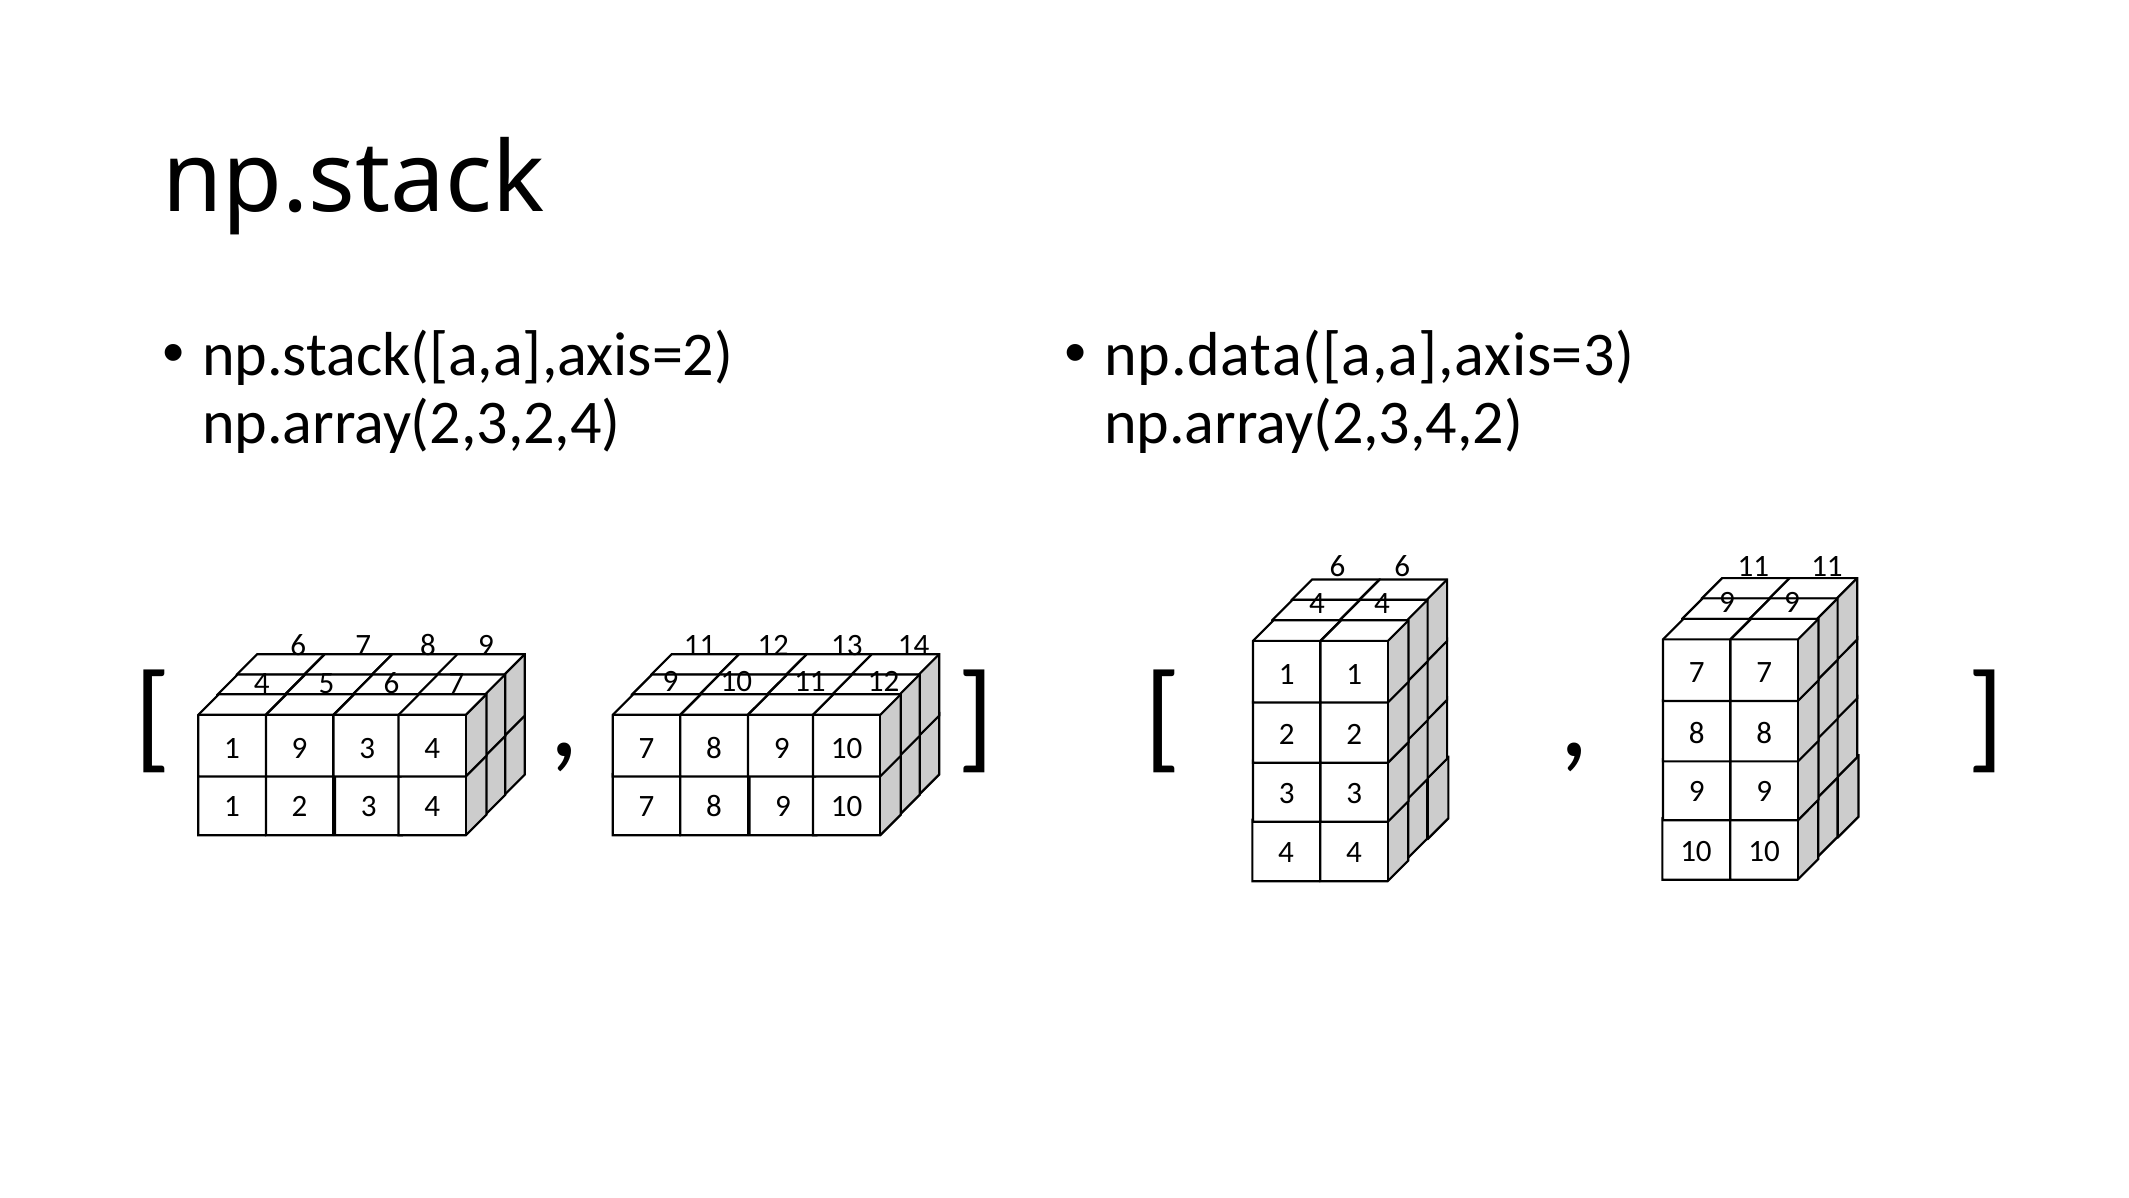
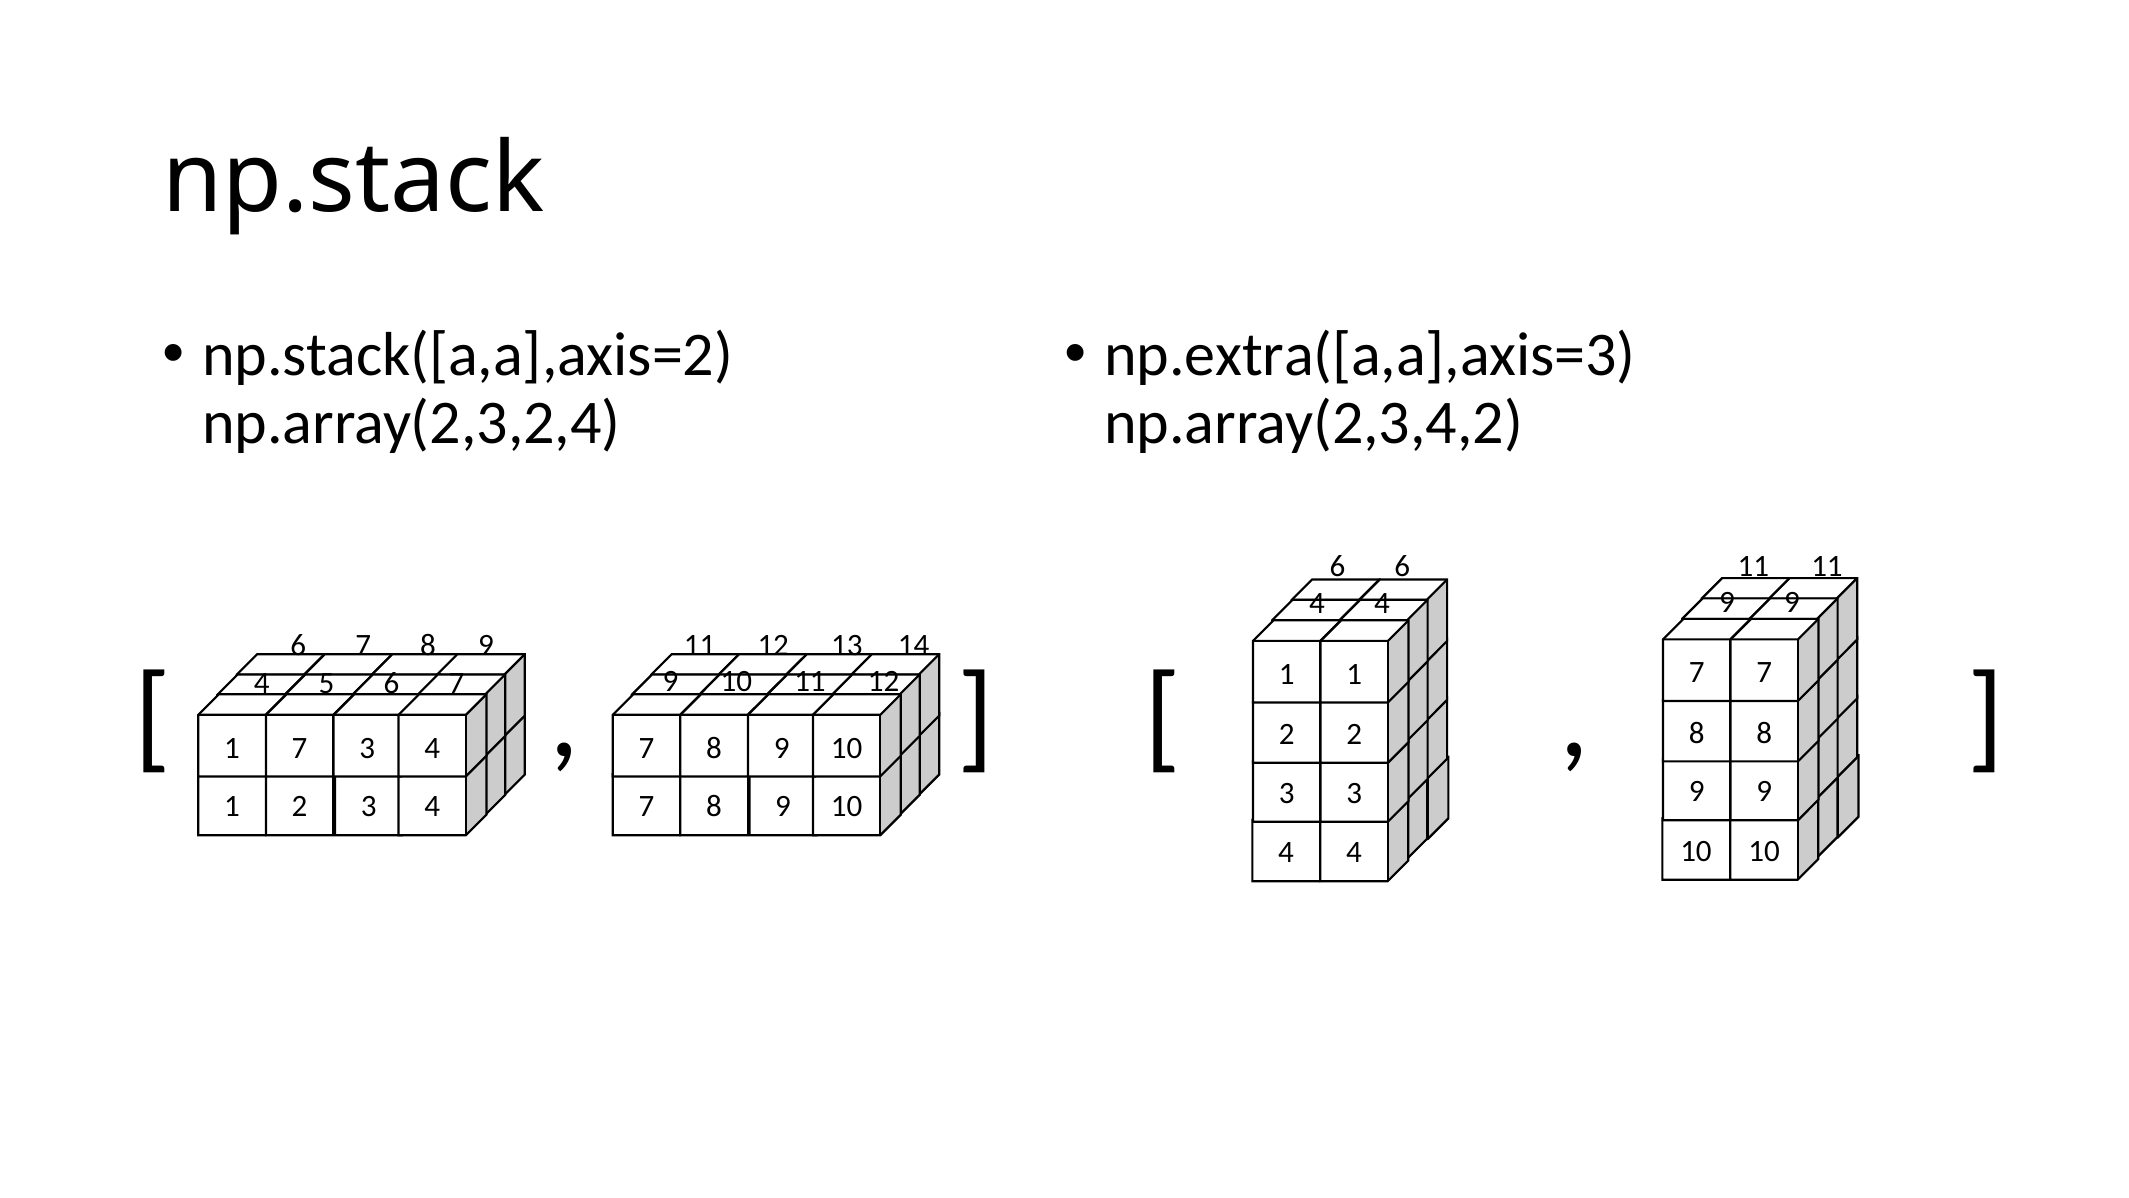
np.data([a,a],axis=3: np.data([a,a],axis=3 -> np.extra([a,a],axis=3 (1370, 355)
1 9: 9 -> 7 (300, 748)
